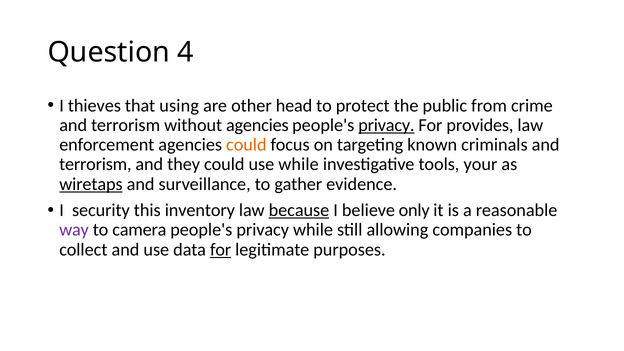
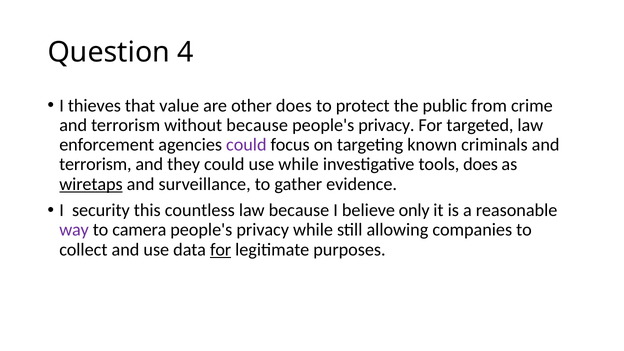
using: using -> value (179, 106)
other head: head -> does (294, 106)
without agencies: agencies -> because (257, 125)
privacy underline: present -> none (386, 125)
provides: provides -> targeted (480, 125)
could colour: orange -> purple (246, 145)
tools your: your -> does (481, 164)
inventory: inventory -> countless (200, 210)
because underline: present -> none (299, 210)
